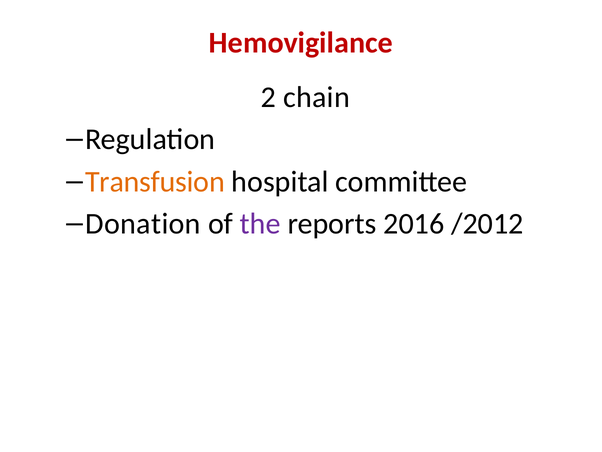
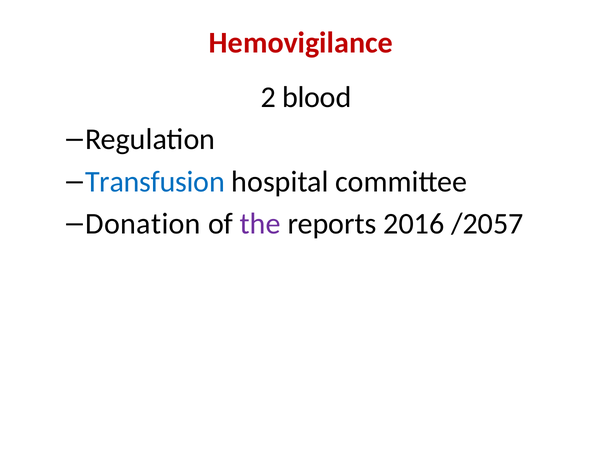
chain: chain -> blood (317, 97)
Transfusion colour: orange -> blue (155, 181)
/2012: /2012 -> /2057 (487, 224)
